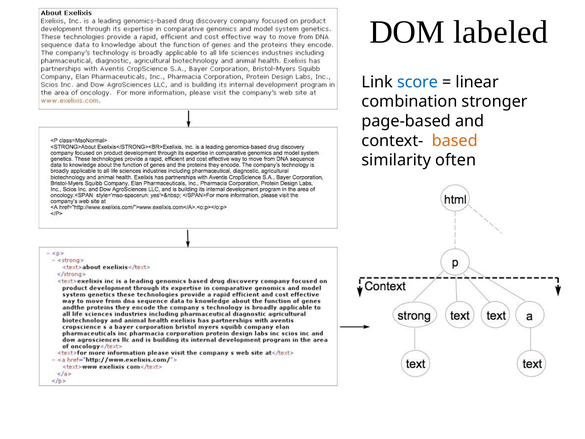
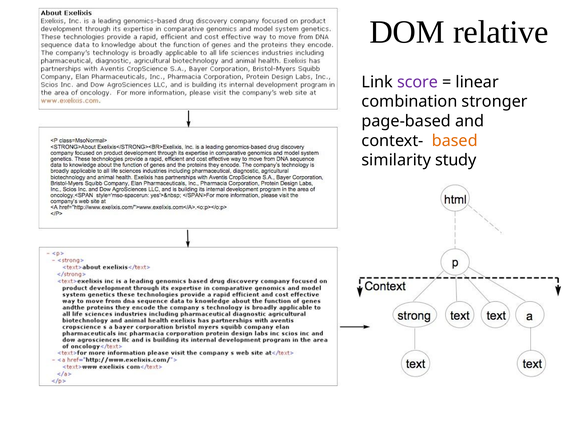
labeled: labeled -> relative (501, 32)
score colour: blue -> purple (418, 82)
often: often -> study (456, 160)
